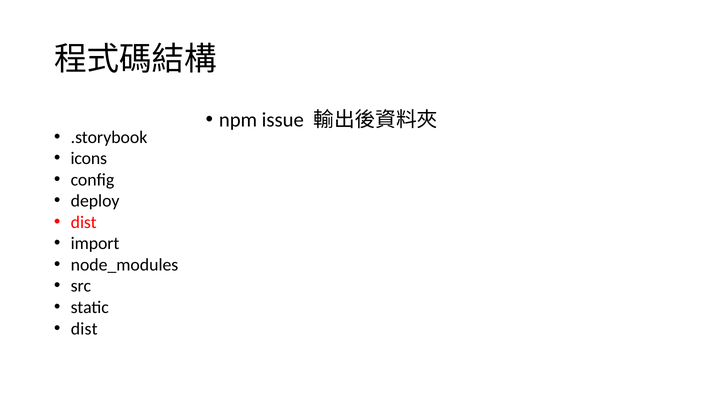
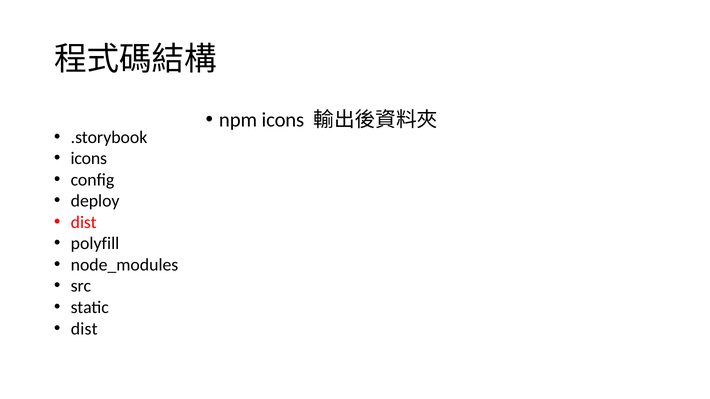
npm issue: issue -> icons (283, 120)
import: import -> polyfill (95, 244)
